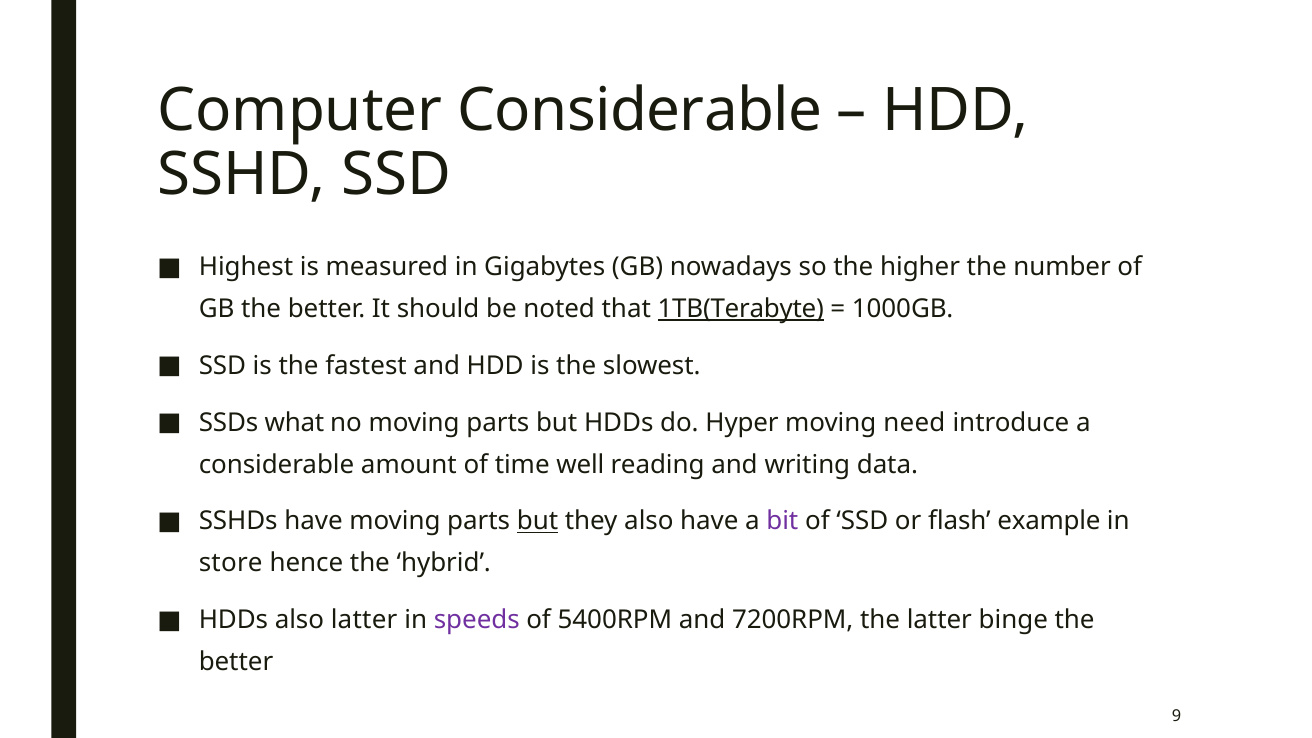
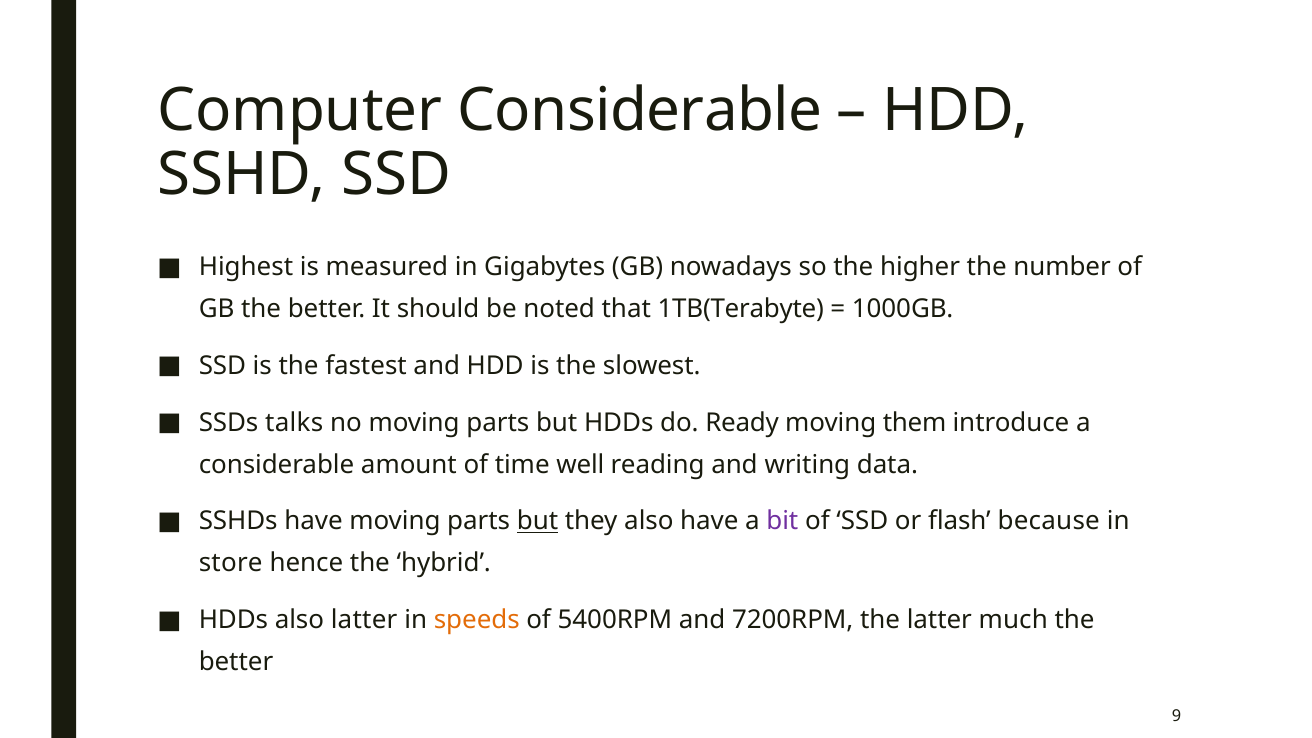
1TB(Terabyte underline: present -> none (741, 309)
what: what -> talks (294, 422)
Hyper: Hyper -> Ready (742, 422)
need: need -> them (915, 422)
example: example -> because (1049, 521)
speeds colour: purple -> orange (477, 620)
binge: binge -> much (1013, 620)
